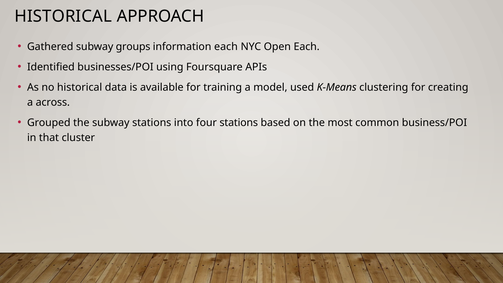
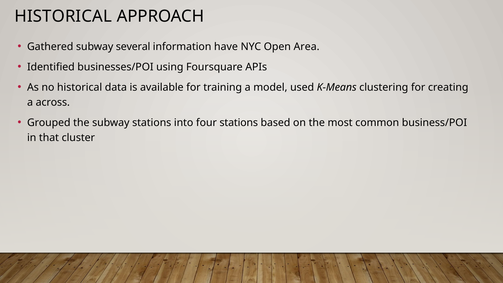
groups: groups -> several (133, 47)
information each: each -> have (226, 47)
Open Each: Each -> Area (307, 47)
